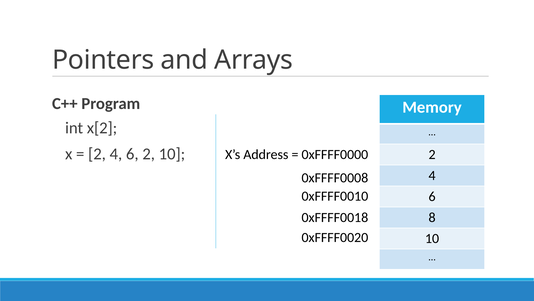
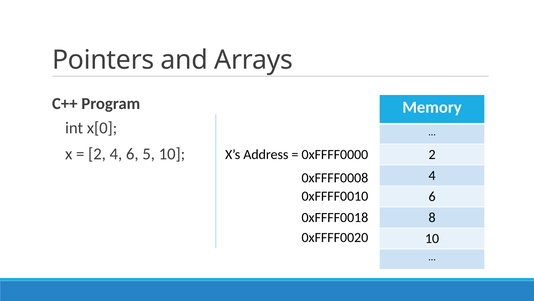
x[2: x[2 -> x[0 (102, 128)
6 2: 2 -> 5 (149, 154)
